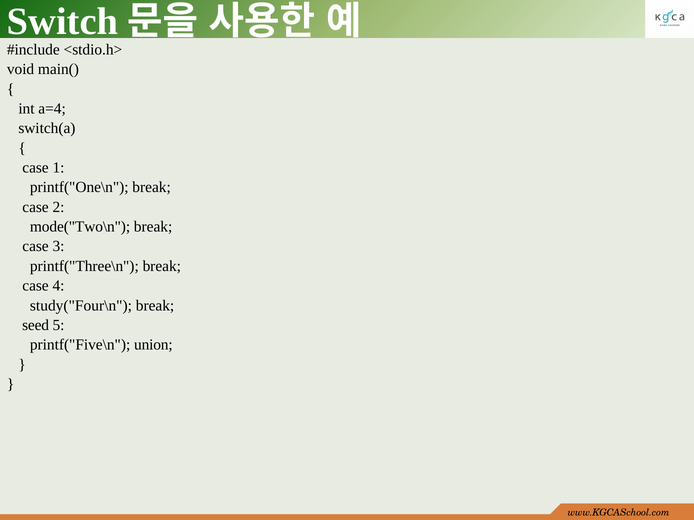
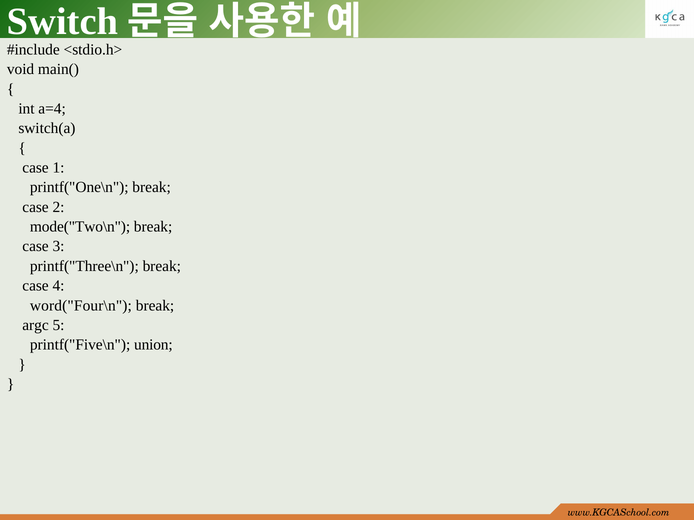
study("Four\n: study("Four\n -> word("Four\n (81, 306)
seed: seed -> argc (36, 325)
